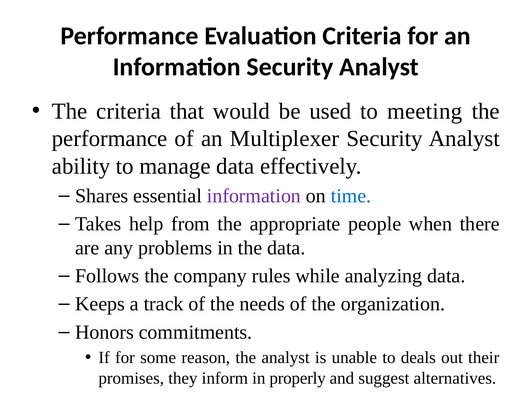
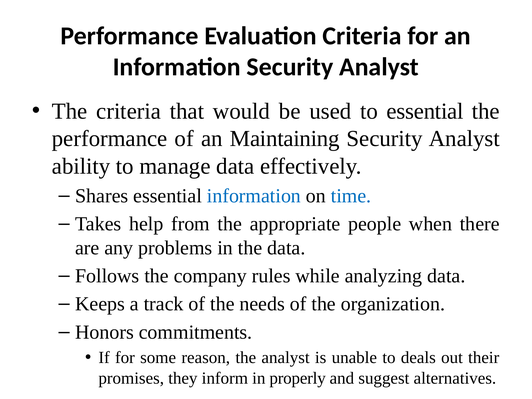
to meeting: meeting -> essential (425, 111)
Multiplexer: Multiplexer -> Maintaining (285, 139)
information colour: purple -> blue (254, 196)
